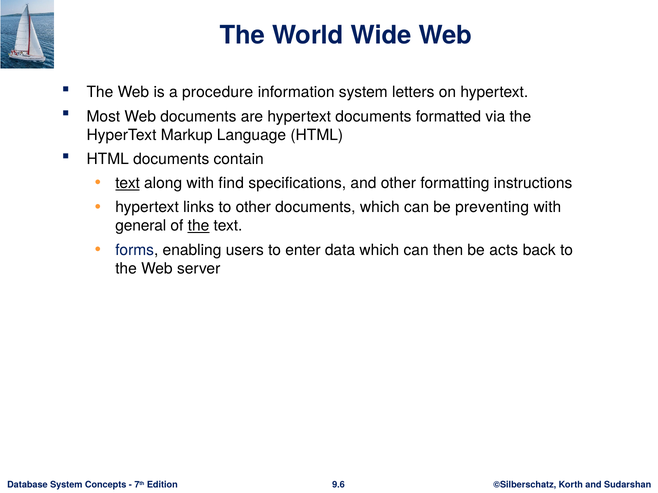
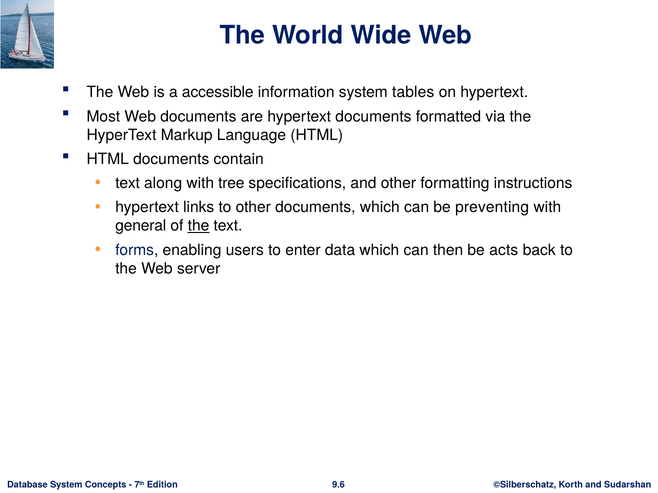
procedure: procedure -> accessible (218, 92)
letters: letters -> tables (413, 92)
text underline: present -> none (128, 183)
find: find -> tree (231, 183)
